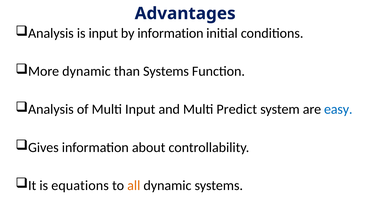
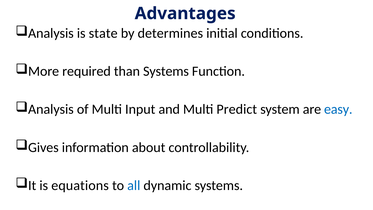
is input: input -> state (103, 33)
by information: information -> determines (170, 33)
More dynamic: dynamic -> required (87, 71)
all colour: orange -> blue (134, 185)
